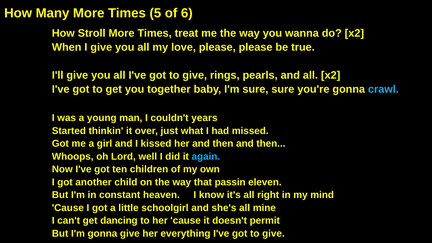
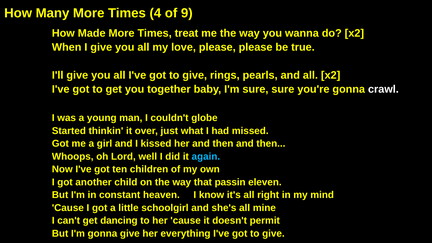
5: 5 -> 4 (155, 13)
6: 6 -> 9 (187, 13)
Stroll: Stroll -> Made (92, 33)
crawl colour: light blue -> white (383, 89)
years: years -> globe (204, 118)
